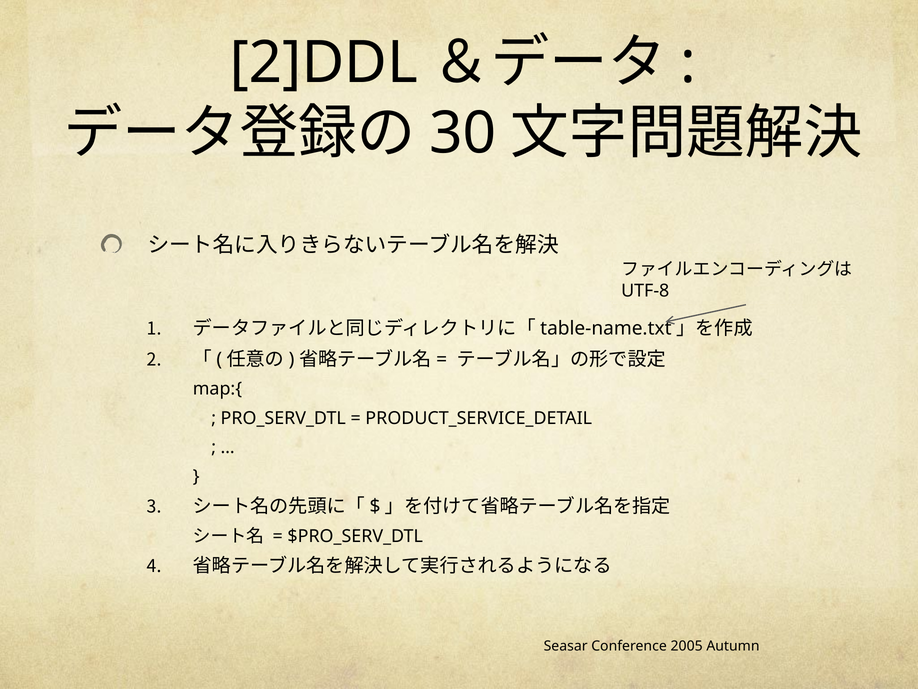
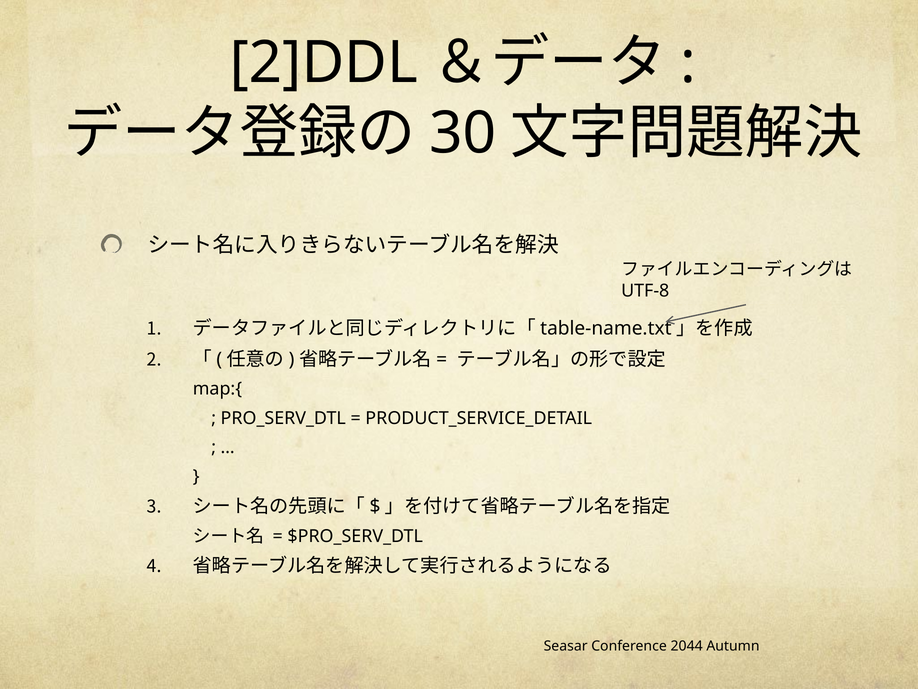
2005: 2005 -> 2044 (687, 646)
